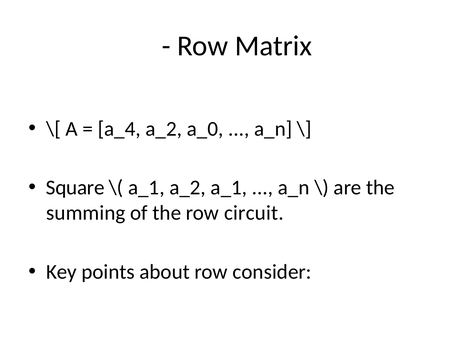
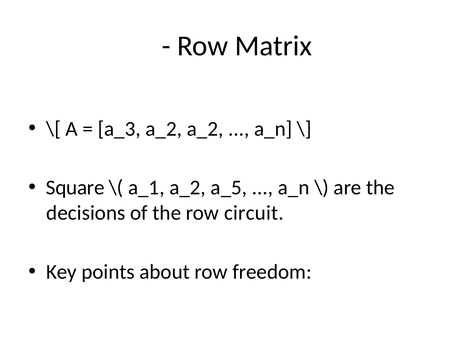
a_4: a_4 -> a_3 (119, 129)
a_2 a_0: a_0 -> a_2 (205, 129)
a_2 a_1: a_1 -> a_5 (229, 188)
summing: summing -> decisions (86, 213)
consider: consider -> freedom (272, 272)
